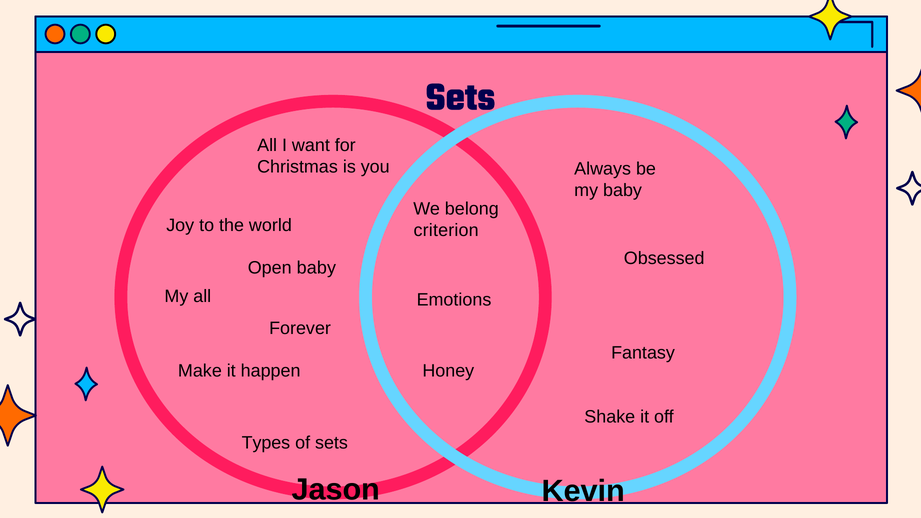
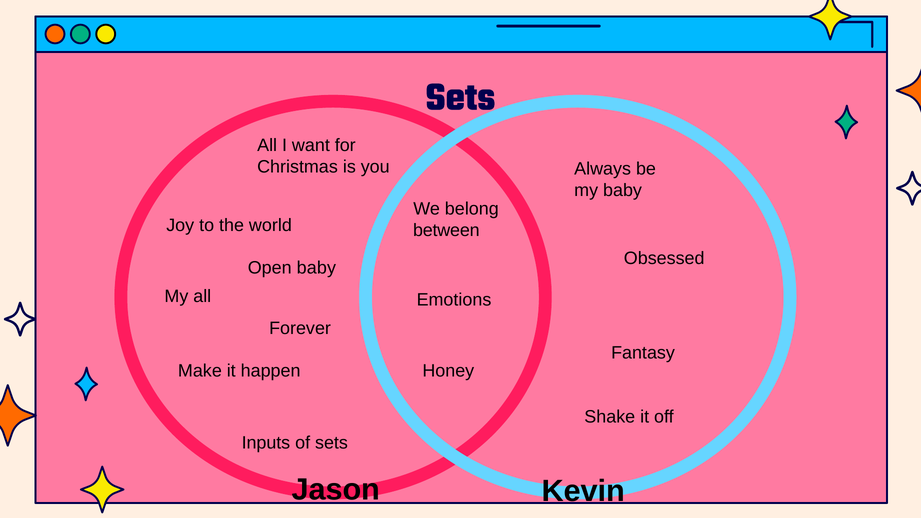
criterion: criterion -> between (446, 230)
Types: Types -> Inputs (266, 443)
